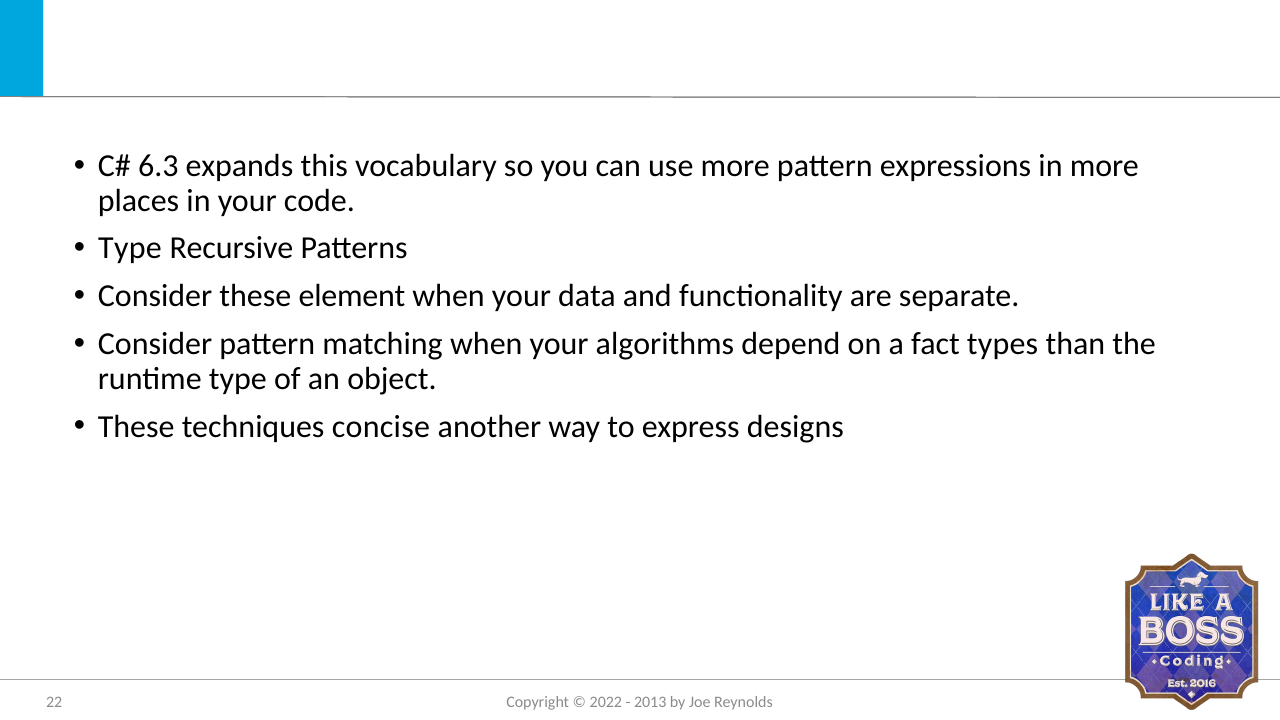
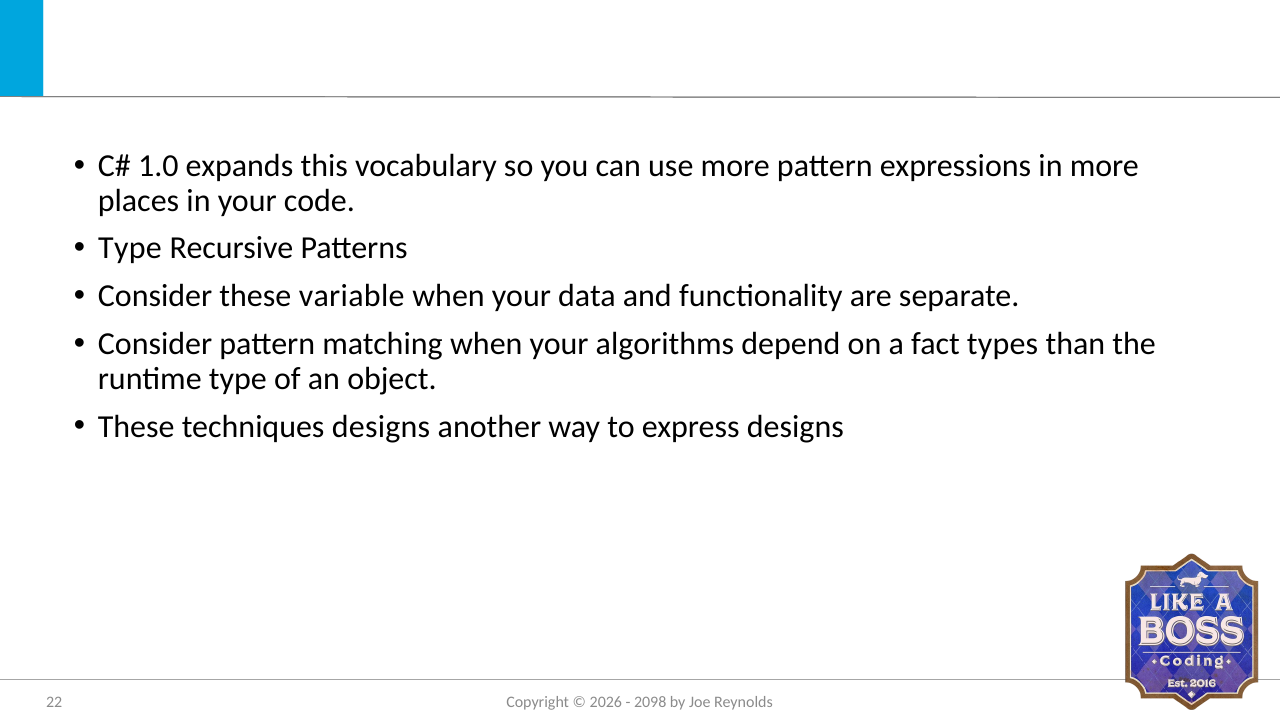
6.3: 6.3 -> 1.0 (158, 166)
element: element -> variable (352, 296)
techniques concise: concise -> designs (381, 427)
2022: 2022 -> 2026 (606, 703)
2013: 2013 -> 2098 (650, 703)
